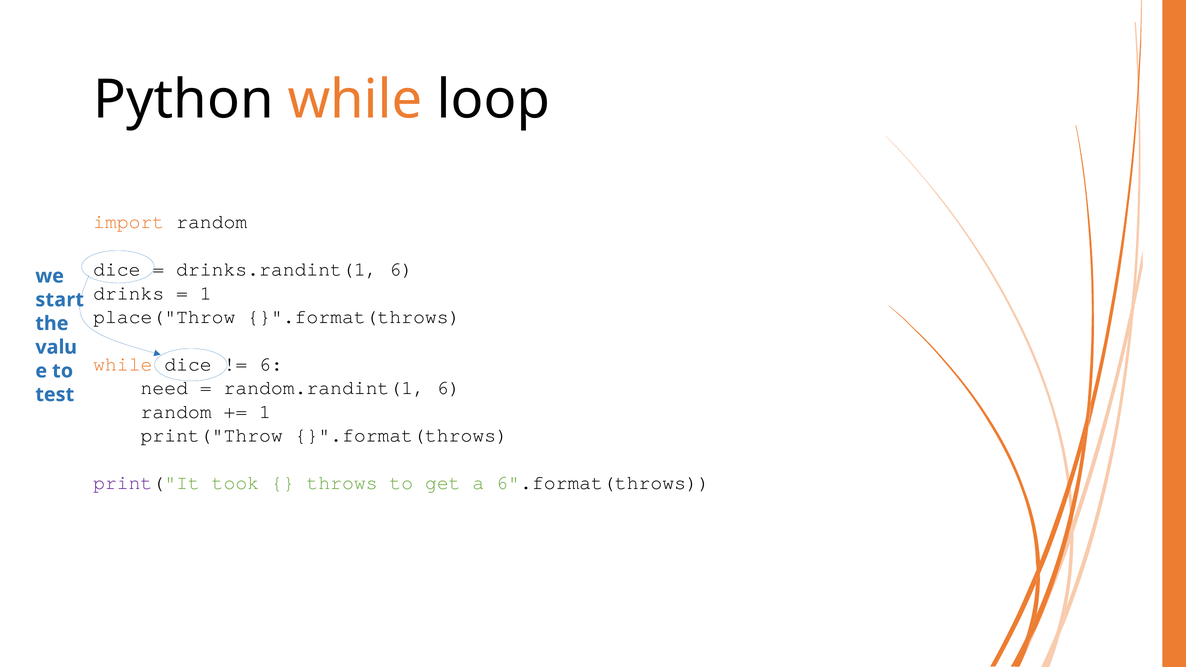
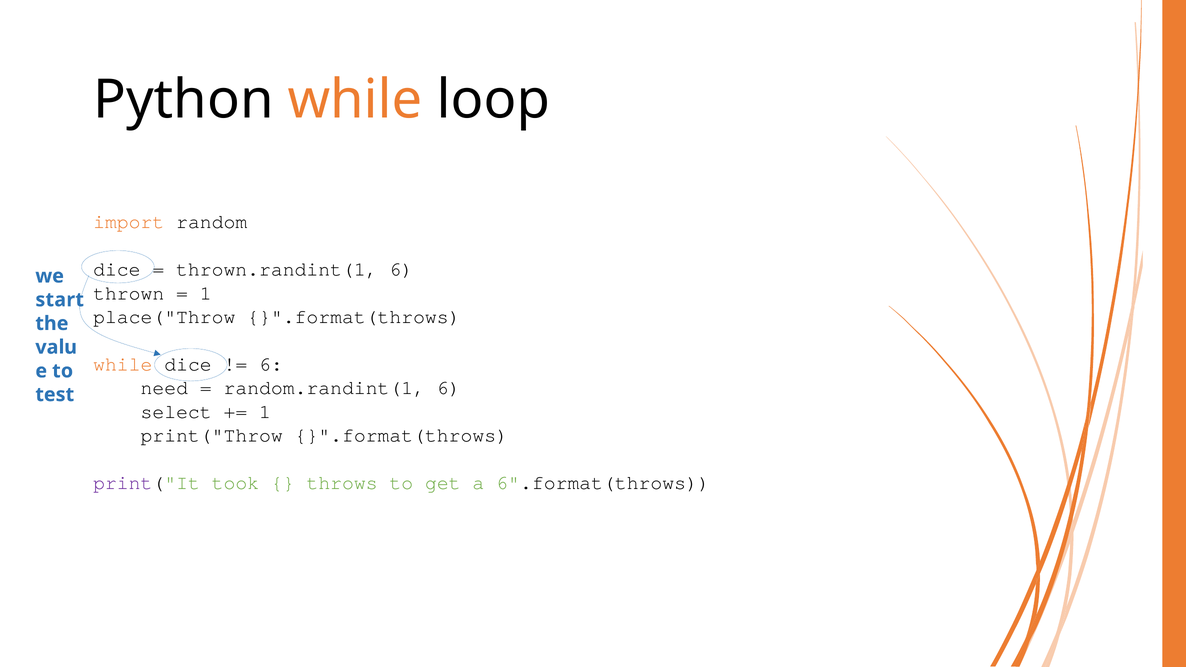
drinks.randint(1: drinks.randint(1 -> thrown.randint(1 (277, 269)
drinks: drinks -> thrown (129, 293)
random: random -> select (176, 412)
